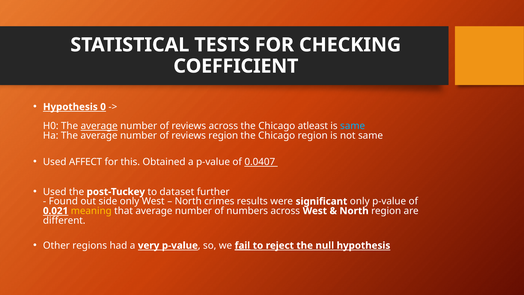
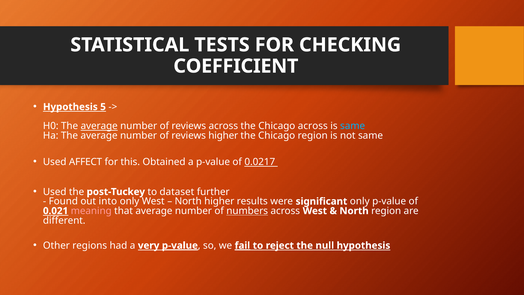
0: 0 -> 5 (103, 107)
Chicago atleast: atleast -> across (313, 126)
reviews region: region -> higher (223, 135)
0.0407: 0.0407 -> 0.0217 (260, 162)
side: side -> into (108, 201)
North crimes: crimes -> higher (219, 201)
meaning colour: yellow -> pink (91, 211)
numbers underline: none -> present (247, 211)
p-value underline: none -> present (180, 245)
